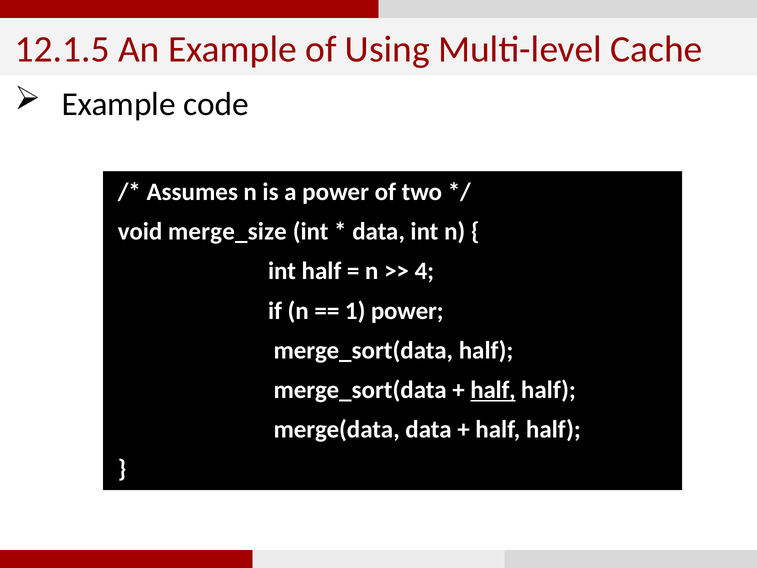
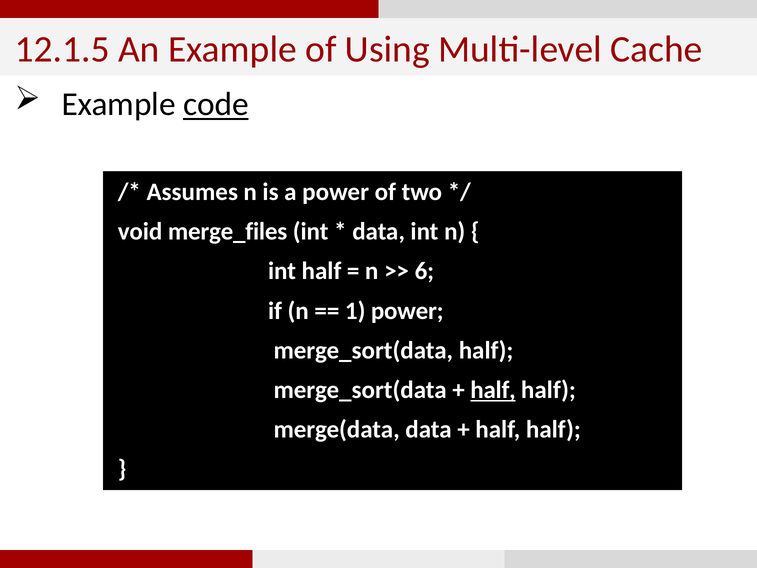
code underline: none -> present (216, 104)
merge_size: merge_size -> merge_files (228, 231)
4: 4 -> 6 (424, 271)
